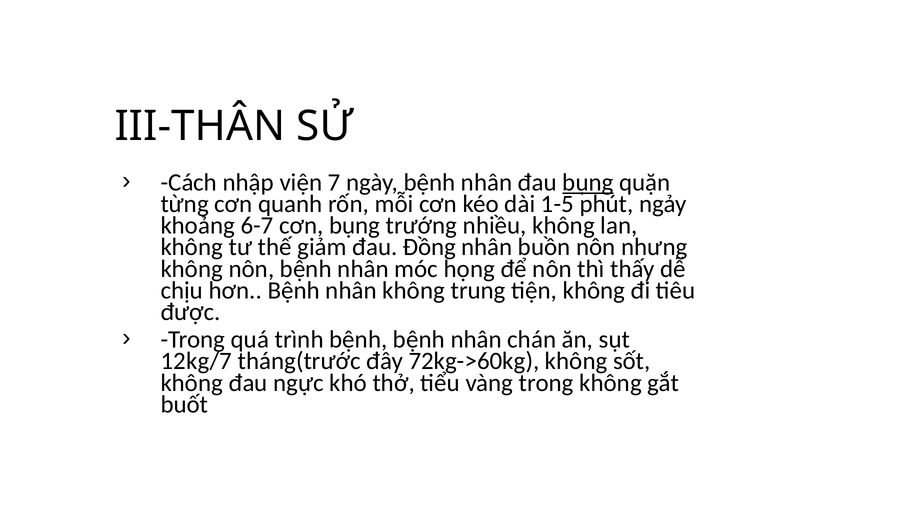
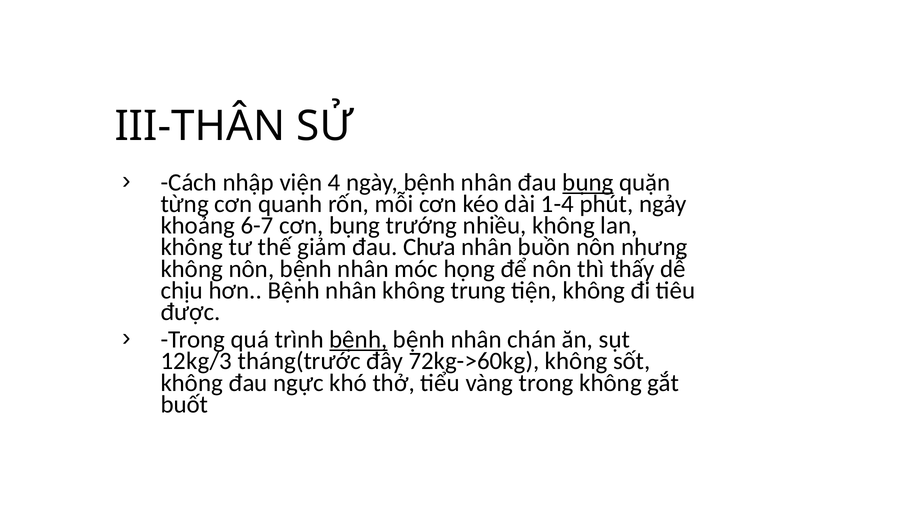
7: 7 -> 4 (334, 182)
1-5: 1-5 -> 1-4 (557, 204)
Đồng: Đồng -> Chưa (429, 247)
bệnh underline: none -> present (358, 339)
12kg/7: 12kg/7 -> 12kg/3 (196, 361)
